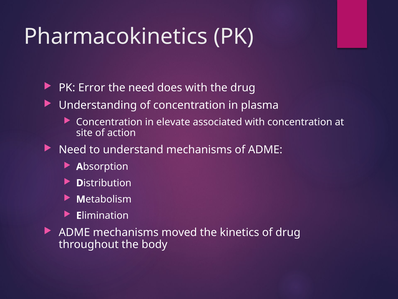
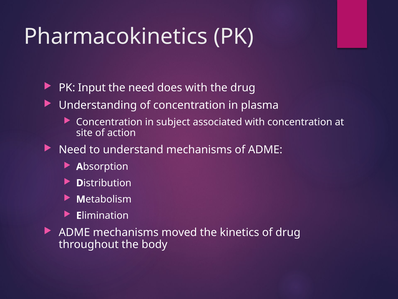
Error: Error -> Input (92, 88)
elevate: elevate -> subject (173, 122)
